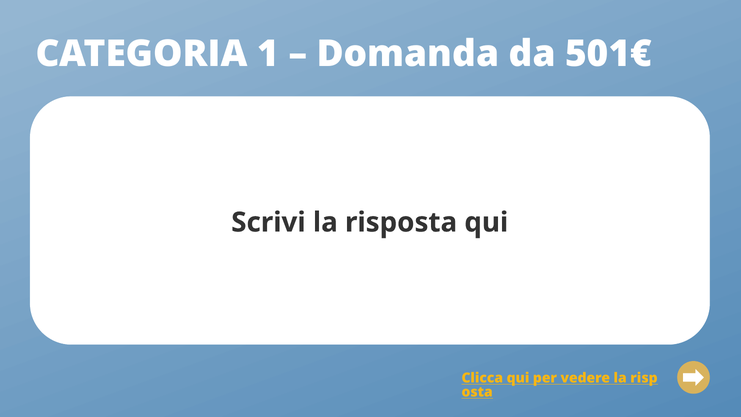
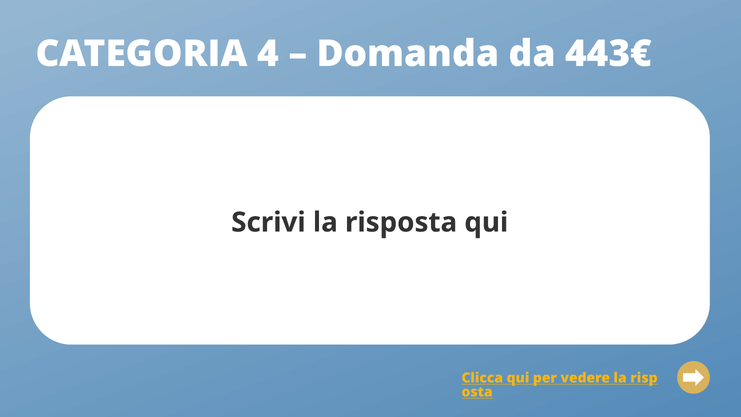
1: 1 -> 4 (268, 54)
501€: 501€ -> 443€ (609, 54)
